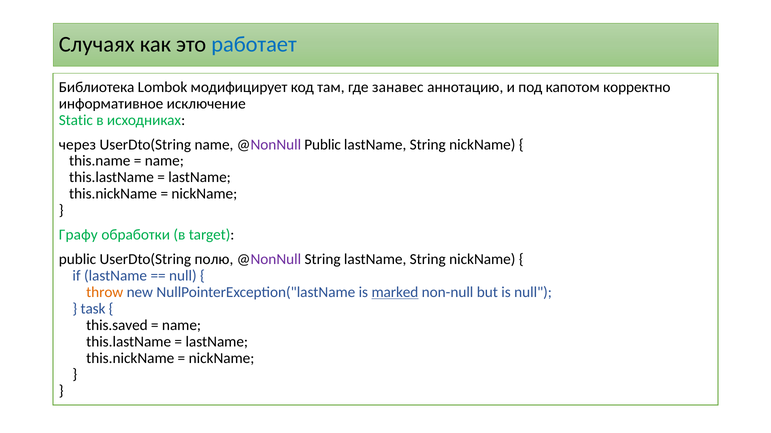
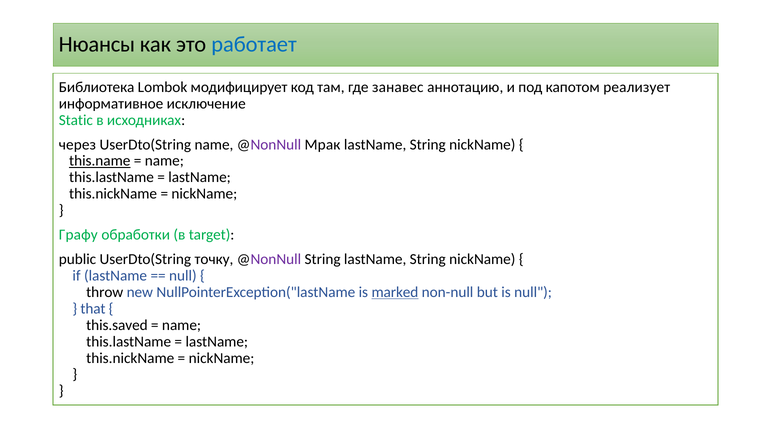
Случаях: Случаях -> Нюансы (97, 45)
корректно: корректно -> реализует (637, 87)
@NonNull Public: Public -> Мрак (322, 145)
this.name underline: none -> present (100, 161)
полю: полю -> точку (214, 260)
throw colour: orange -> black (105, 293)
task: task -> that (93, 309)
